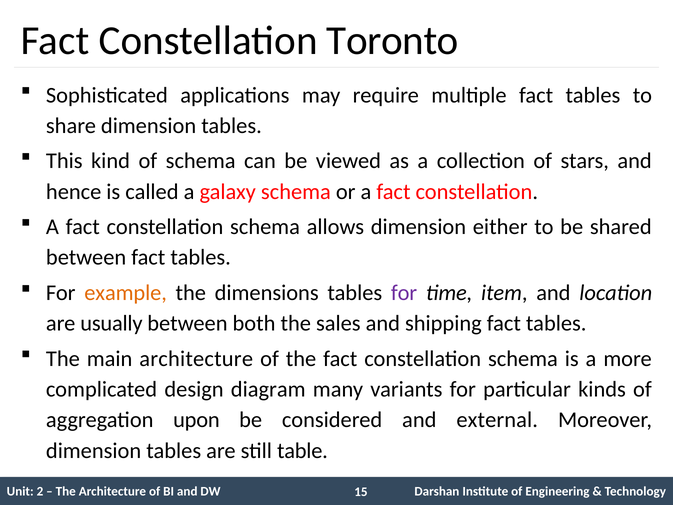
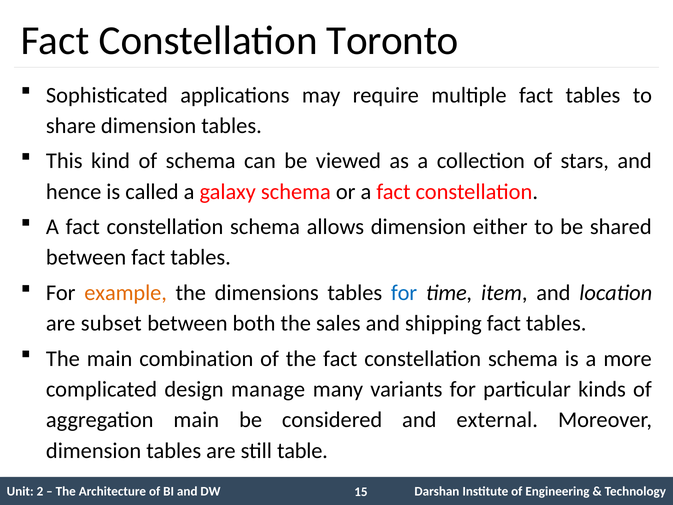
for colour: purple -> blue (404, 293)
usually: usually -> subset (111, 323)
main architecture: architecture -> combination (196, 358)
diagram: diagram -> manage (268, 389)
aggregation upon: upon -> main (196, 420)
